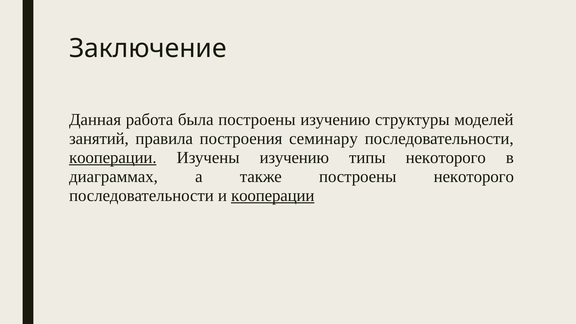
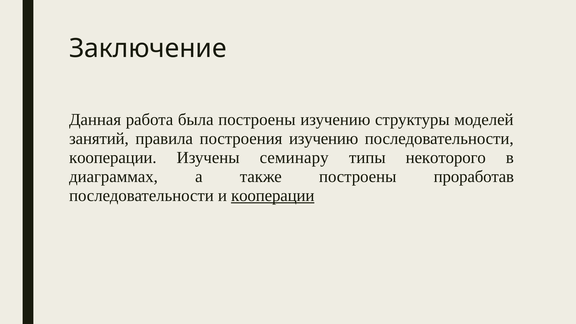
построения семинару: семинару -> изучению (324, 139)
кооперации underline: present -> none (113, 158)
Изучены изучению: изучению -> семинару (294, 158)
построены некоторого: некоторого -> проработав (474, 177)
